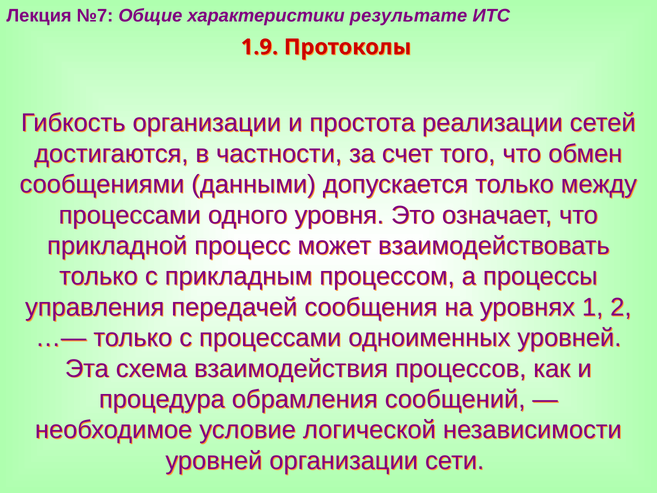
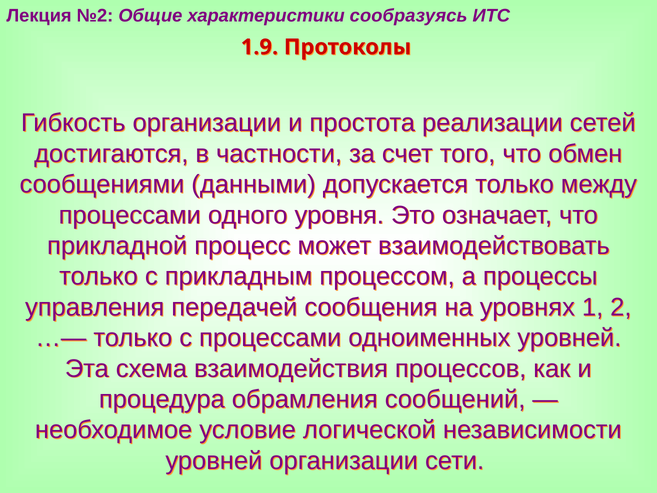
№7: №7 -> №2 (95, 15)
результате: результате -> сообразуясь (409, 15)
